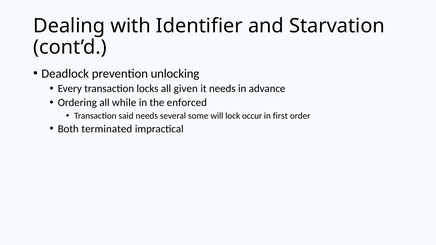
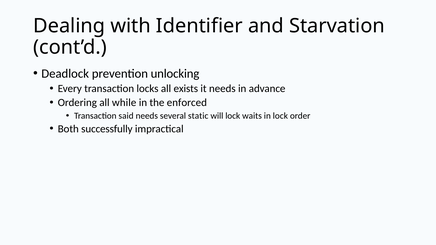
given: given -> exists (186, 89)
some: some -> static (198, 116)
occur: occur -> waits (252, 116)
in first: first -> lock (280, 116)
terminated: terminated -> successfully (107, 129)
